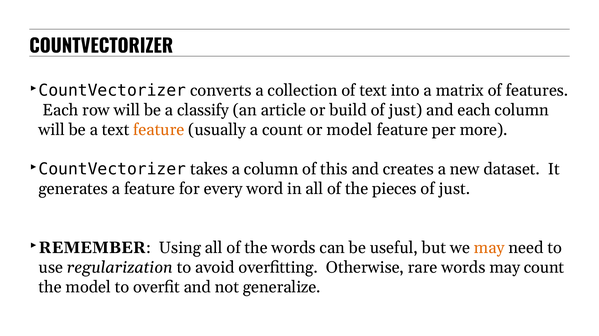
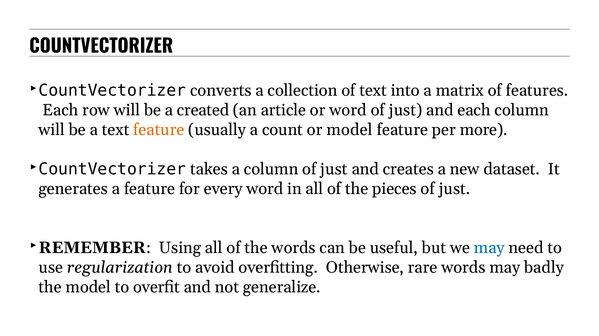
classify: classify -> created (203, 110)
or build: build -> word (348, 110)
column of this: this -> just (334, 169)
may colour: orange -> blue (489, 248)
may count: count -> badly (544, 268)
